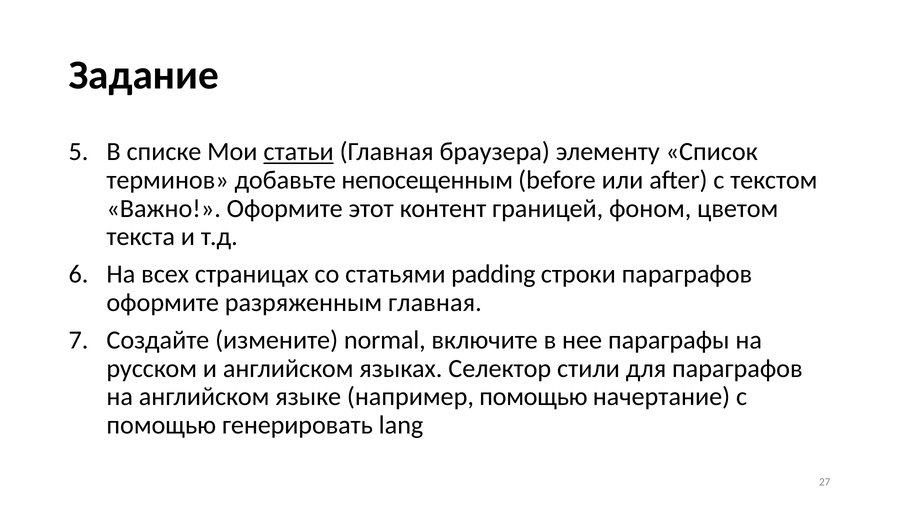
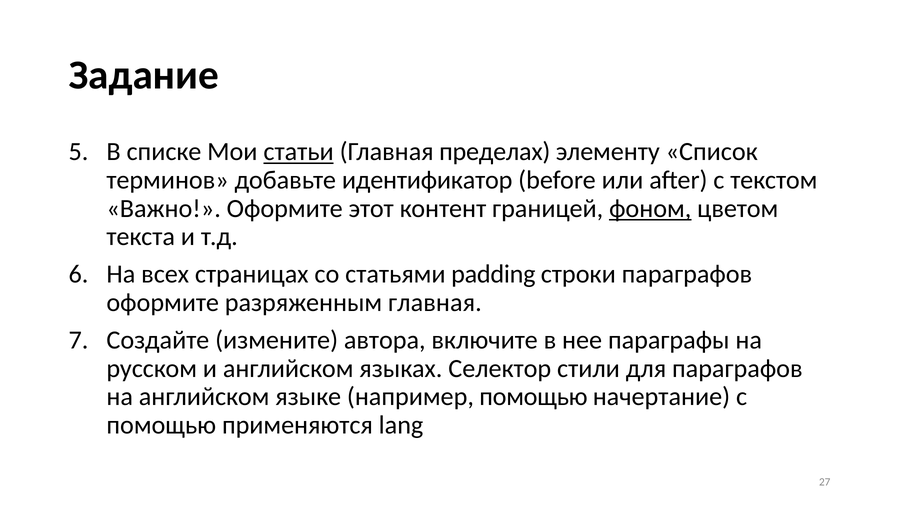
браузера: браузера -> пределах (495, 152)
непосещенным: непосещенным -> идентификатор (427, 180)
фоном underline: none -> present (650, 209)
normal: normal -> автора (385, 341)
генерировать: генерировать -> применяются (297, 426)
